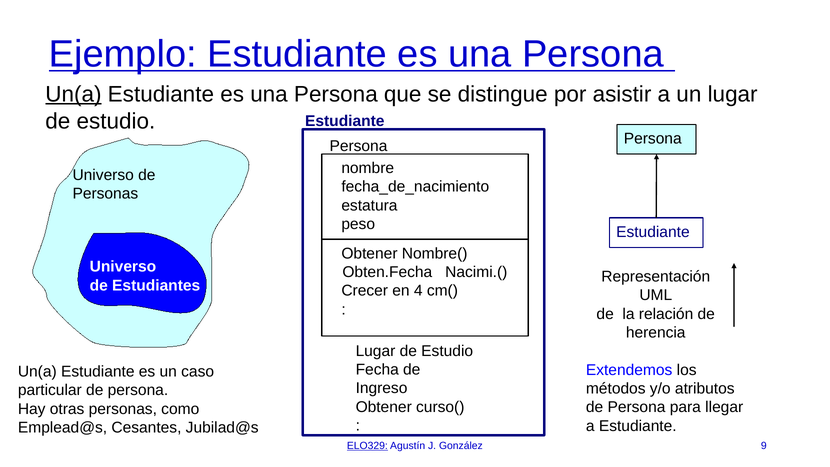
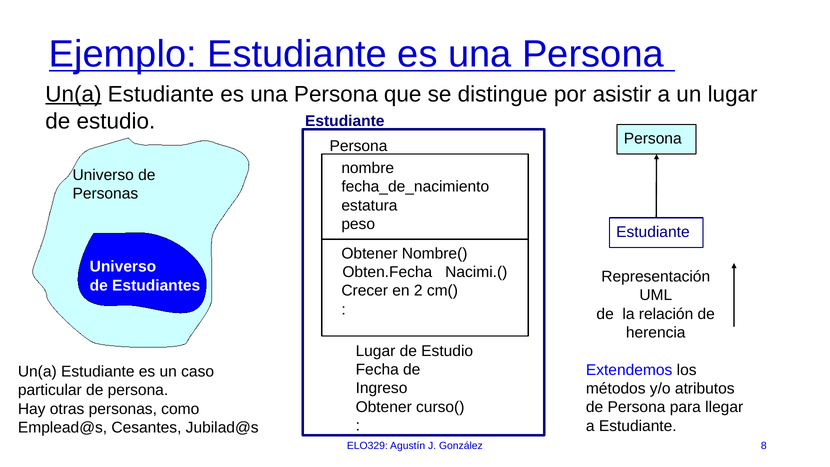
4: 4 -> 2 (418, 291)
ELO329 underline: present -> none (367, 446)
9: 9 -> 8 (764, 446)
